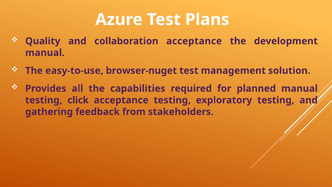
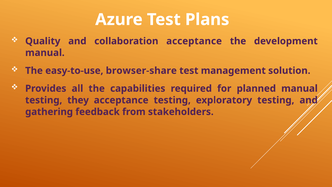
browser-nuget: browser-nuget -> browser-share (141, 71)
click: click -> they (78, 100)
